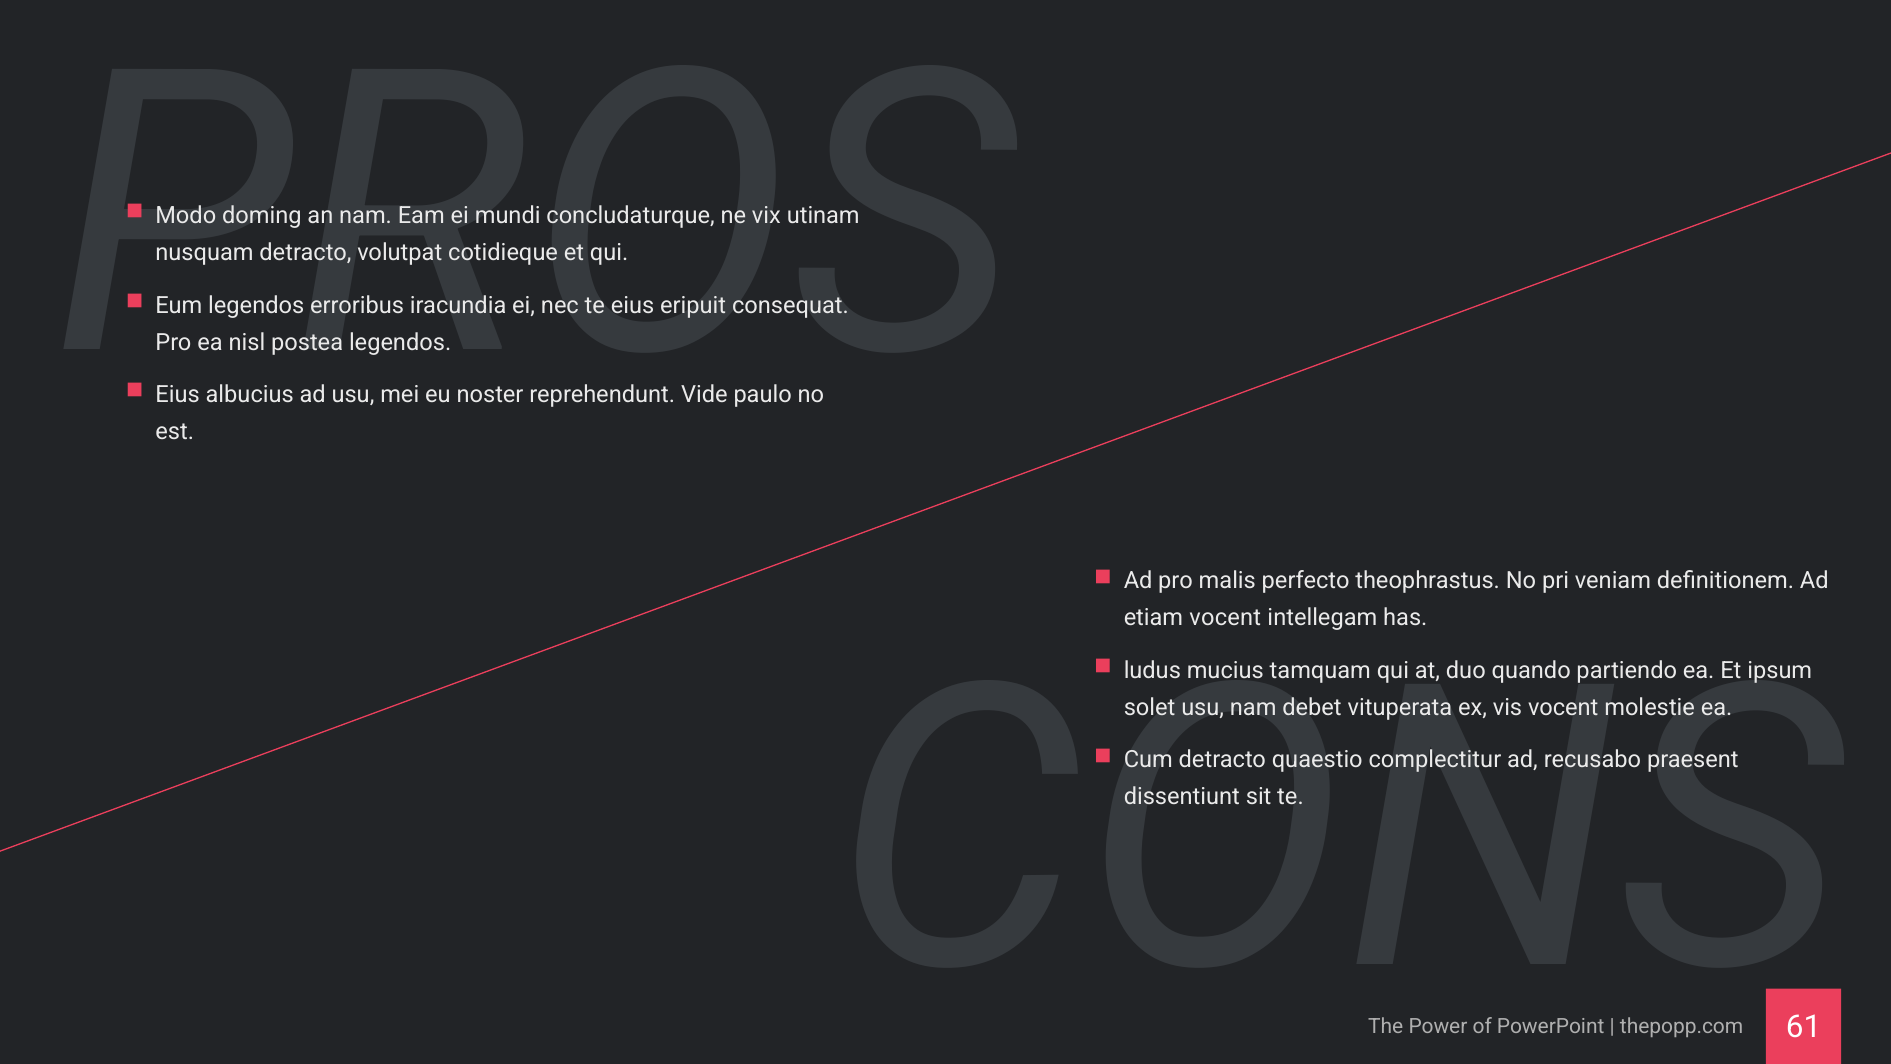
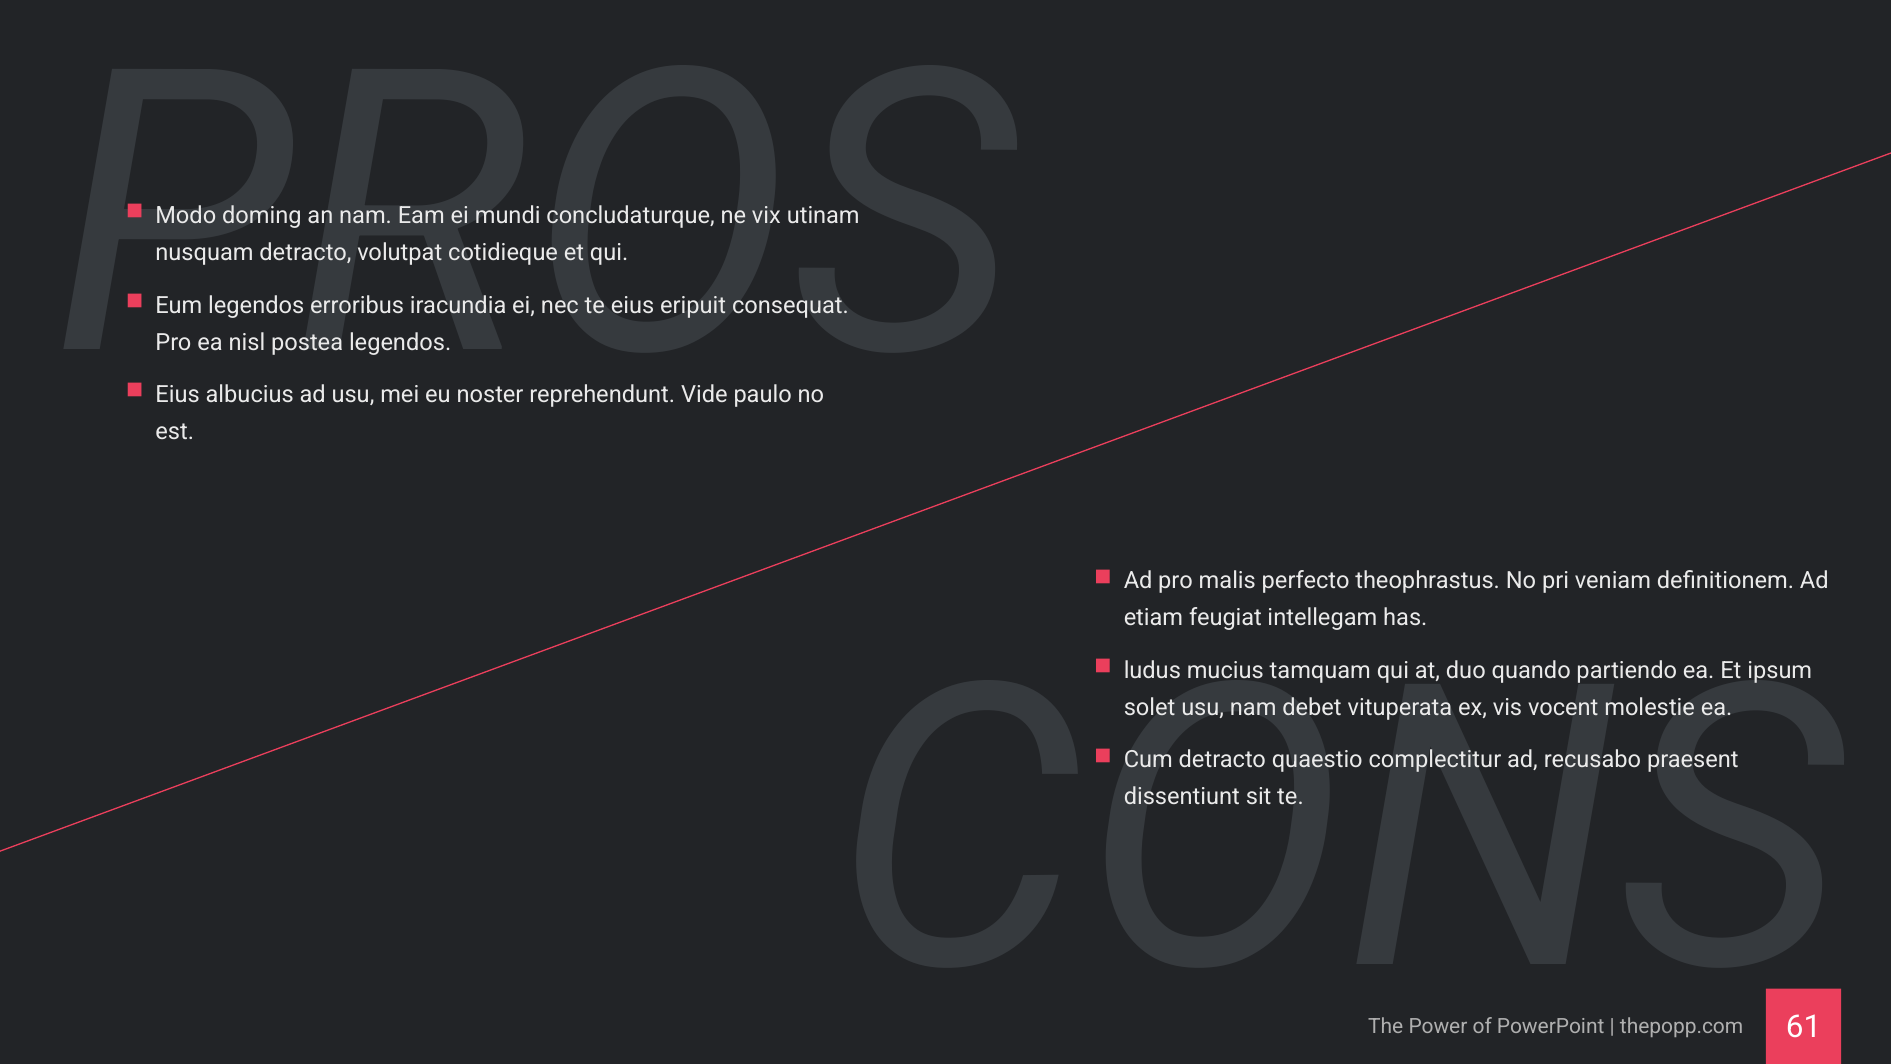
etiam vocent: vocent -> feugiat (1225, 618)
